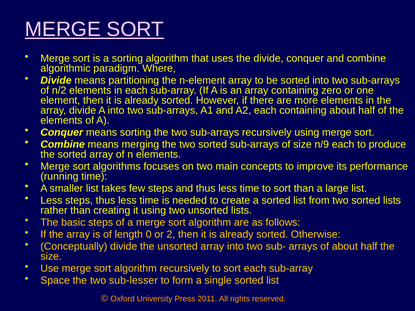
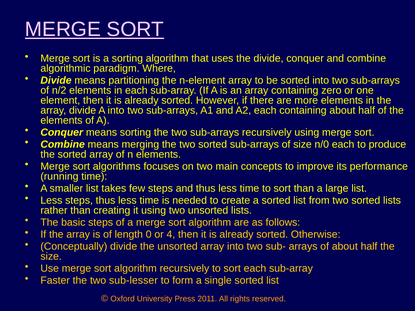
n/9: n/9 -> n/0 (322, 144)
2: 2 -> 4 (171, 235)
Space: Space -> Faster (55, 281)
